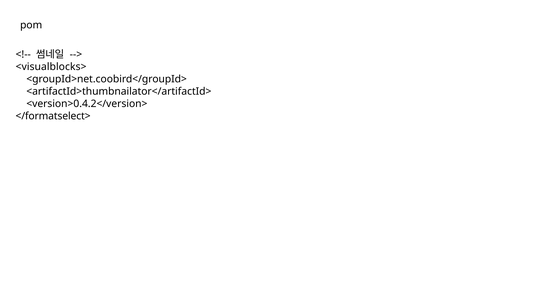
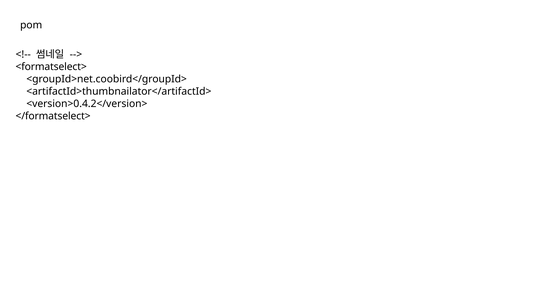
<visualblocks>: <visualblocks> -> <formatselect> (51, 67)
